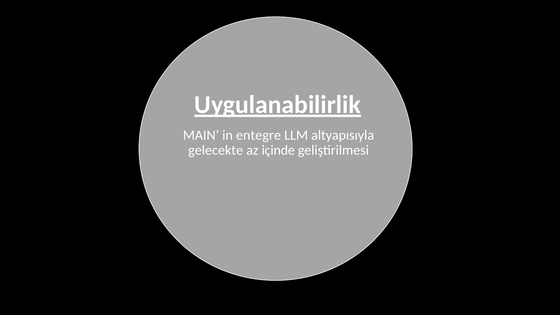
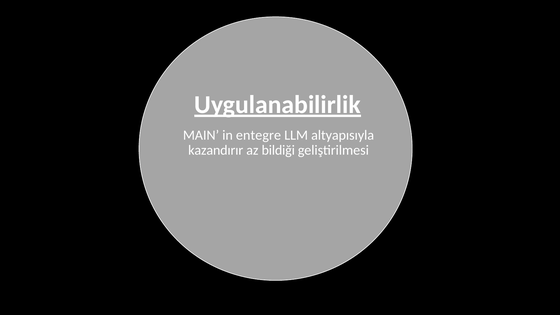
gelecekte: gelecekte -> kazandırır (216, 150)
içinde: içinde -> bildiği (278, 150)
